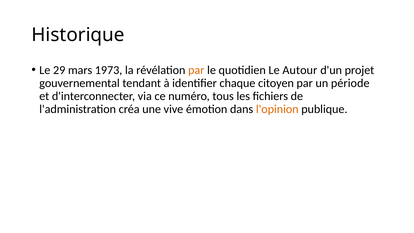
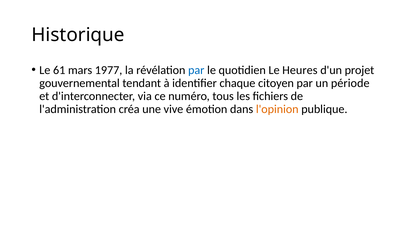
29: 29 -> 61 (59, 70)
1973: 1973 -> 1977 (109, 70)
par colour: orange -> blue (196, 70)
Autour: Autour -> Heures (300, 70)
